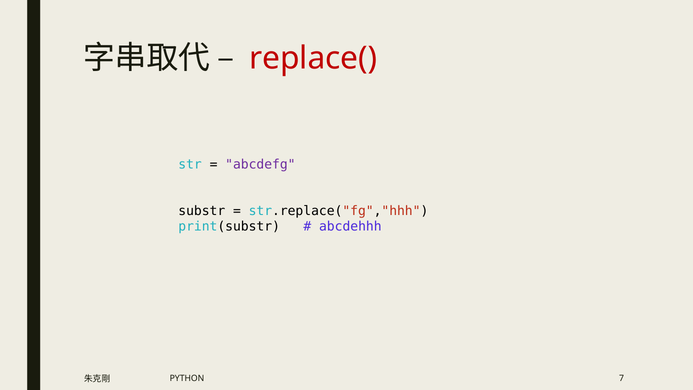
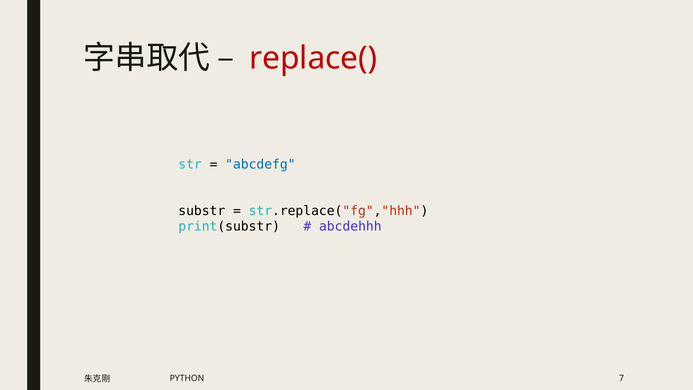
abcdefg colour: purple -> blue (260, 164)
